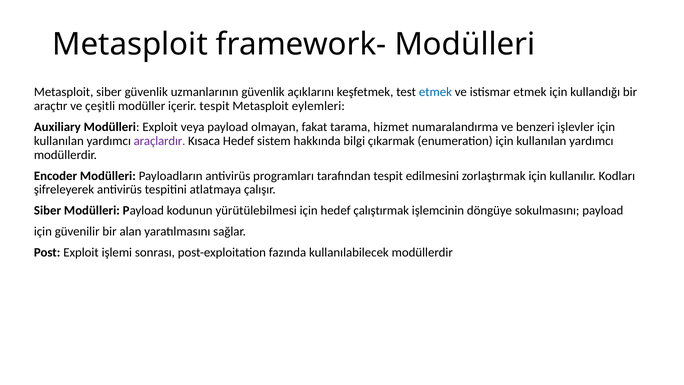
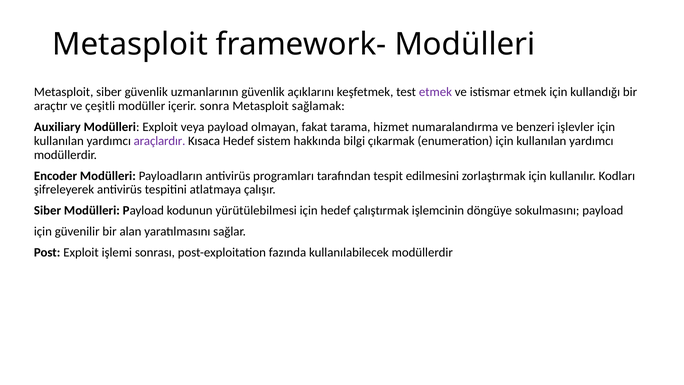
etmek colour: blue -> purple (435, 92)
içerir tespit: tespit -> sonra (214, 106)
eylemleri: eylemleri -> sağlamak (318, 106)
